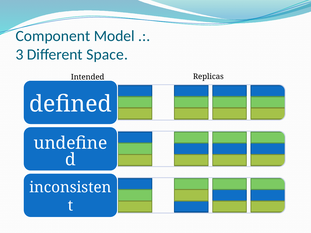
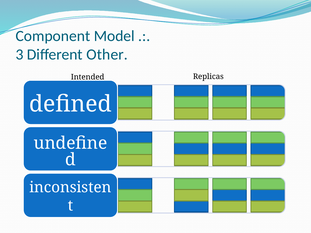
Space: Space -> Other (107, 55)
